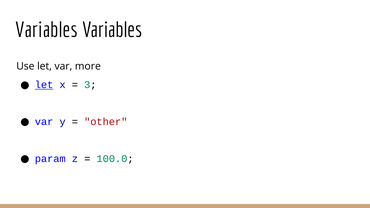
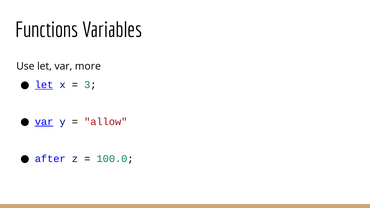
Variables: Variables -> Functions (47, 30)
var underline: none -> present (44, 122)
other: other -> allow (106, 122)
param: param -> after (50, 159)
